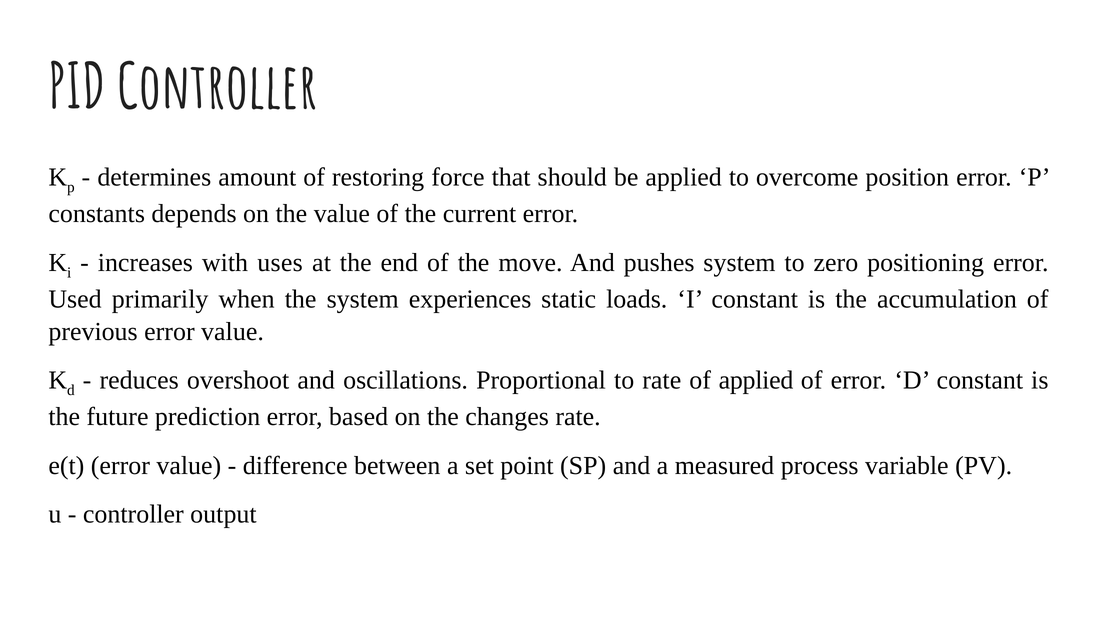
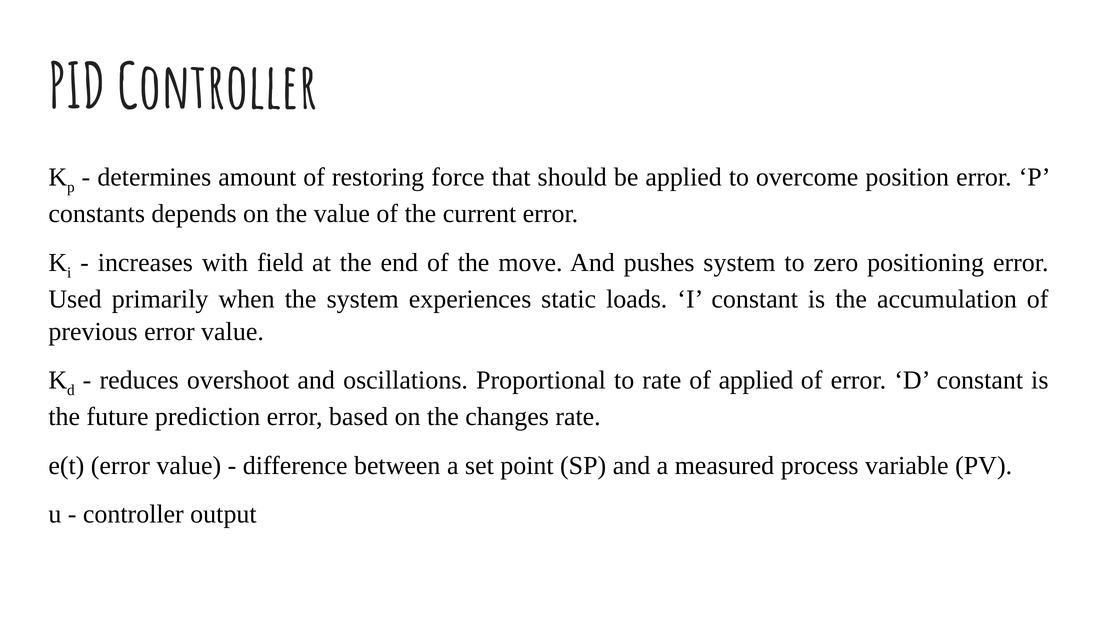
uses: uses -> field (280, 262)
